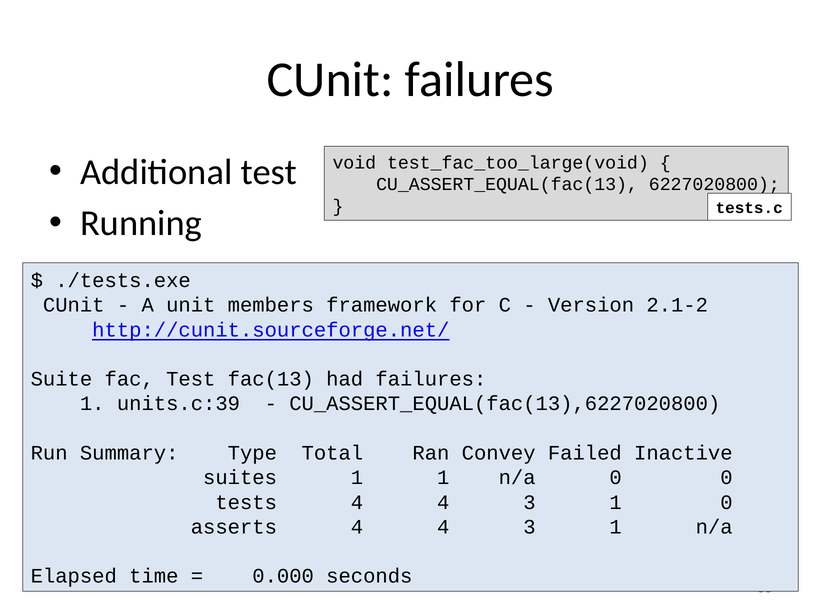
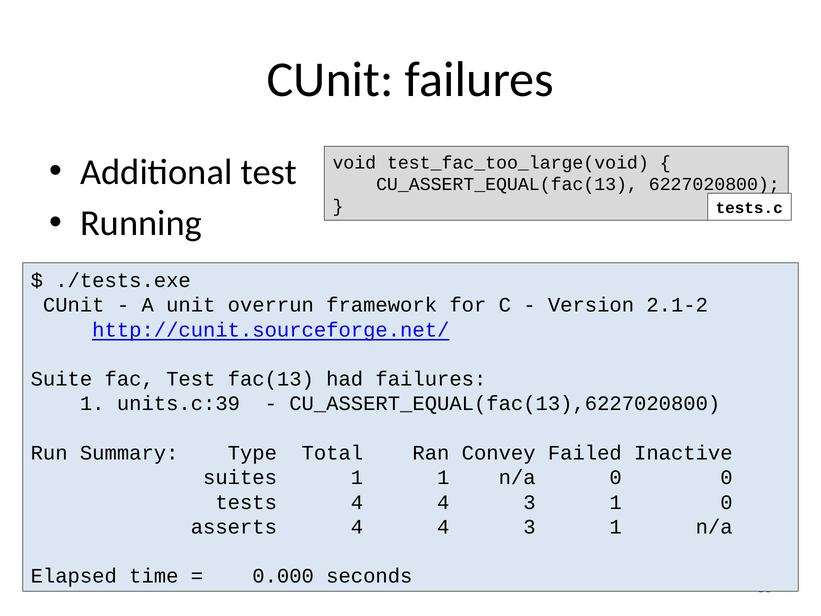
members: members -> overrun (271, 305)
